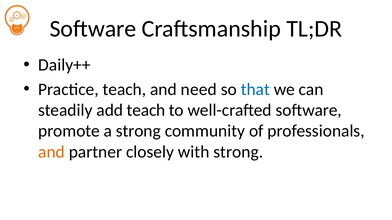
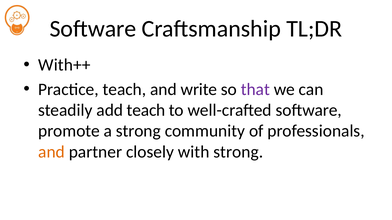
Daily++: Daily++ -> With++ (64, 65)
need: need -> write (199, 89)
that colour: blue -> purple (255, 89)
